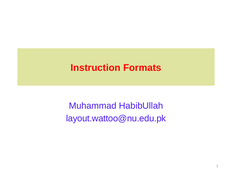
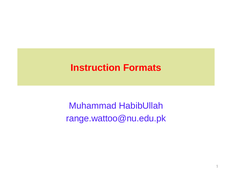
layout.wattoo@nu.edu.pk: layout.wattoo@nu.edu.pk -> range.wattoo@nu.edu.pk (116, 118)
